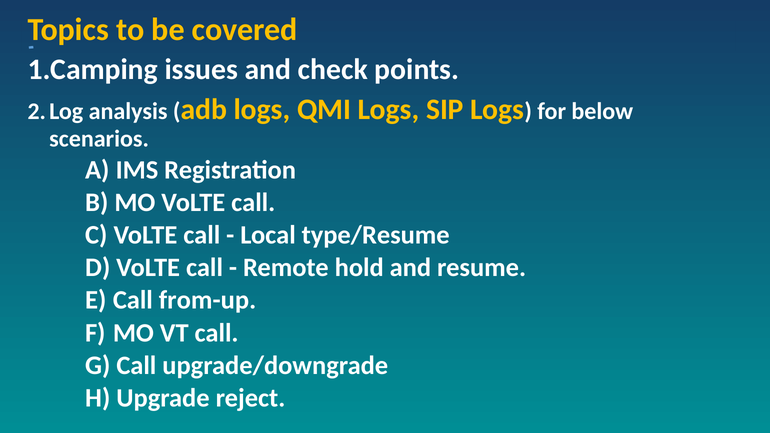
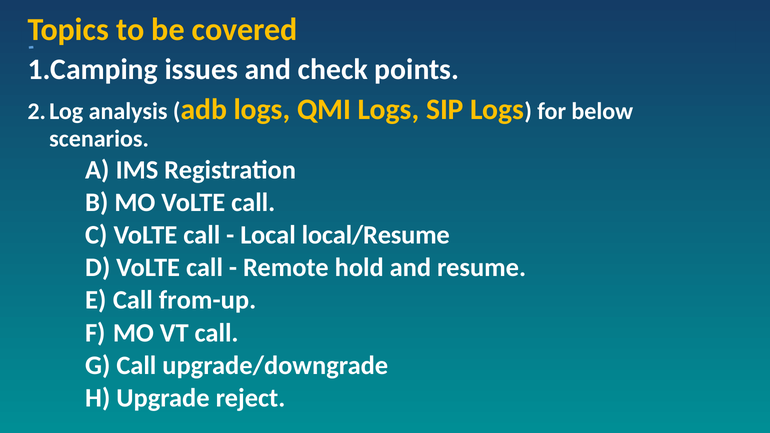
type/Resume: type/Resume -> local/Resume (376, 235)
